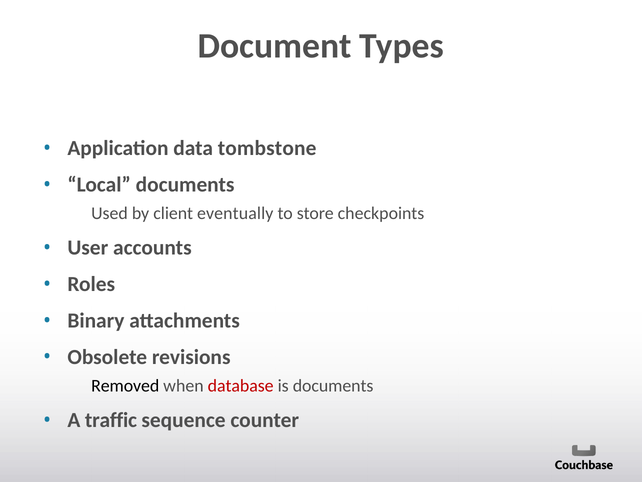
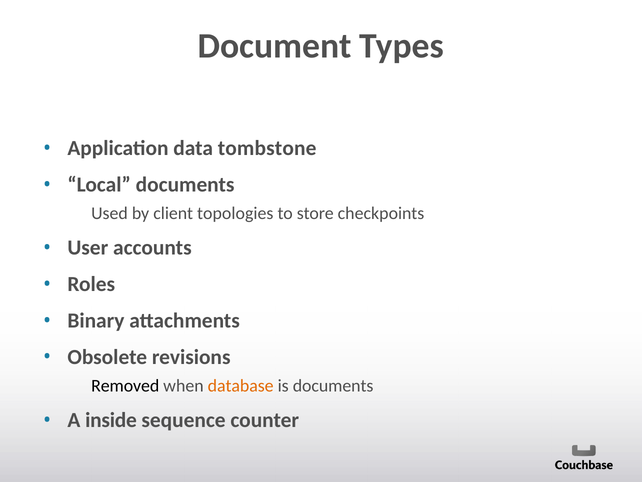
eventually: eventually -> topologies (235, 213)
database colour: red -> orange (241, 385)
traffic: traffic -> inside (111, 420)
